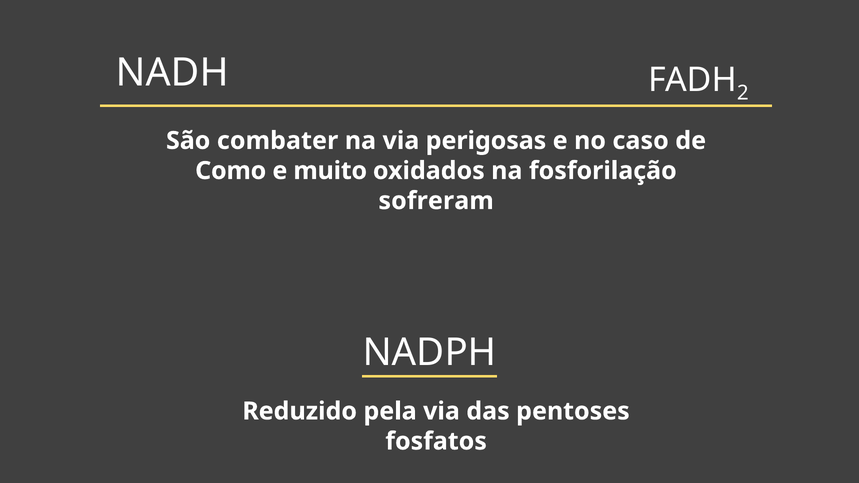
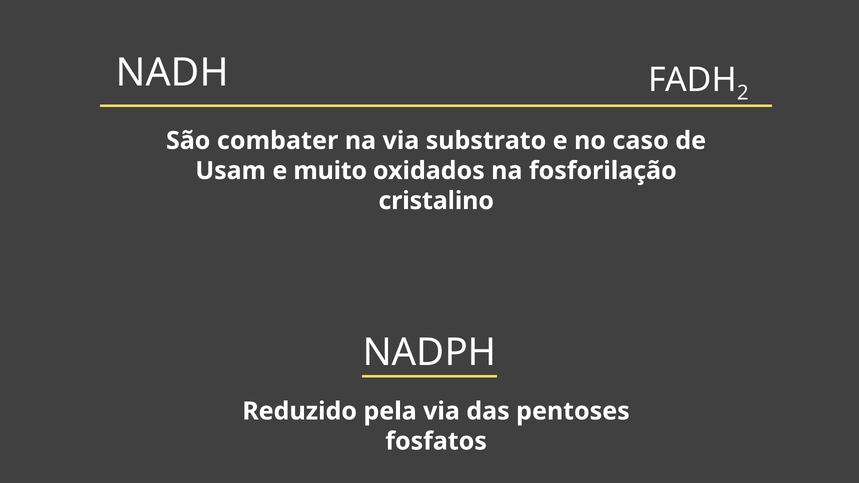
perigosas: perigosas -> substrato (486, 141)
Como: Como -> Usam (231, 171)
sofreram: sofreram -> cristalino (436, 201)
